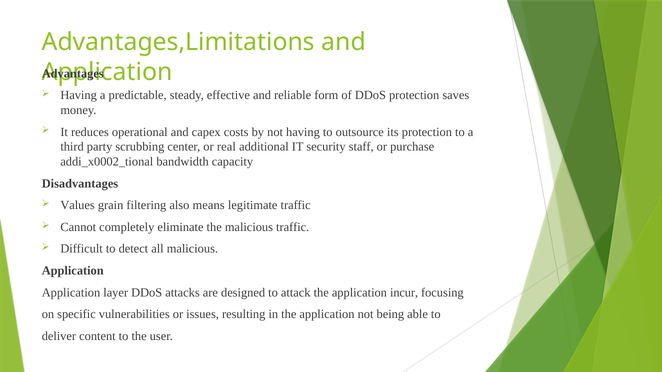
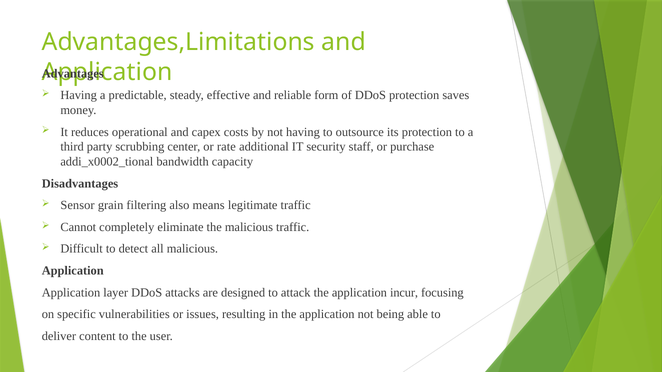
real: real -> rate (226, 147)
Values: Values -> Sensor (78, 206)
